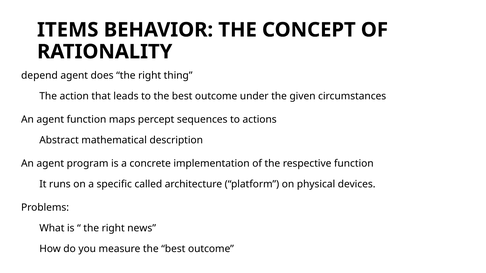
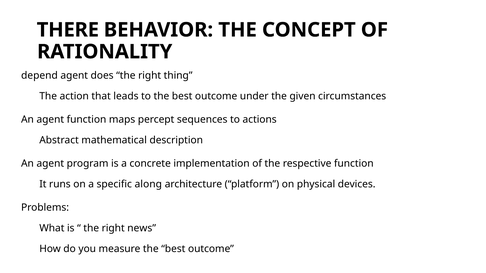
ITEMS: ITEMS -> THERE (68, 30)
called: called -> along (148, 184)
